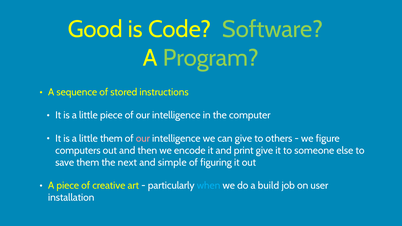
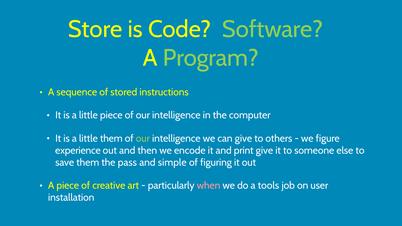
Good: Good -> Store (95, 29)
our colour: pink -> light green (143, 138)
computers: computers -> experience (78, 151)
next: next -> pass (127, 163)
when colour: light blue -> pink (209, 186)
build: build -> tools (268, 186)
